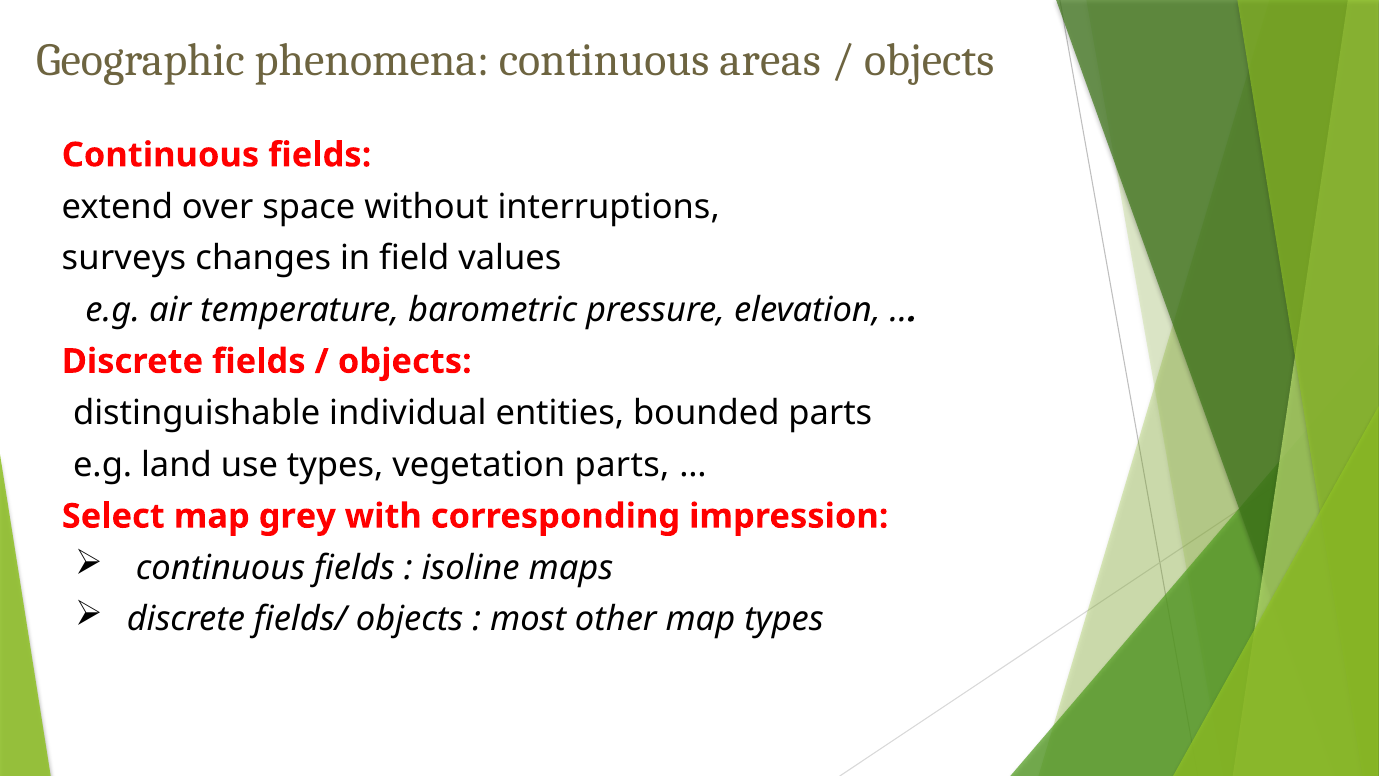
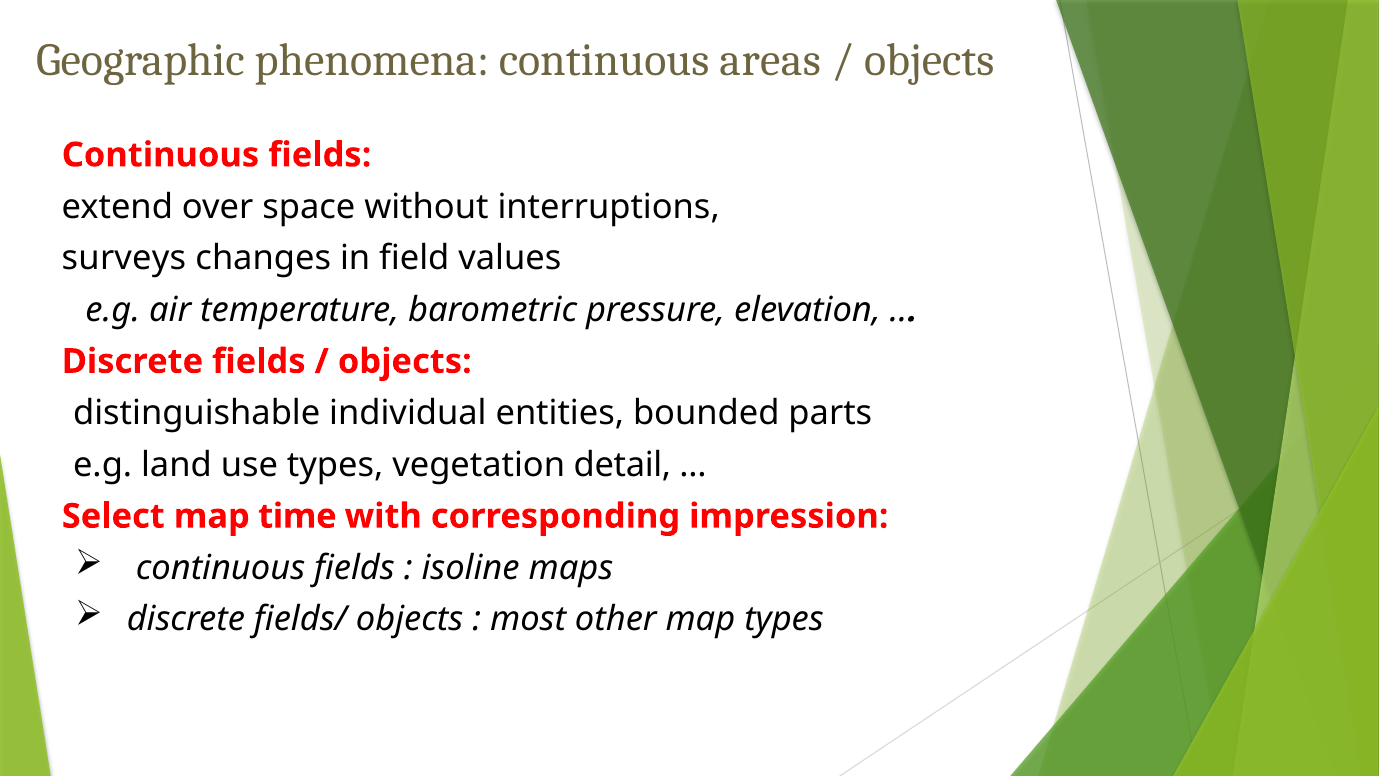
vegetation parts: parts -> detail (622, 464)
grey: grey -> time (297, 516)
